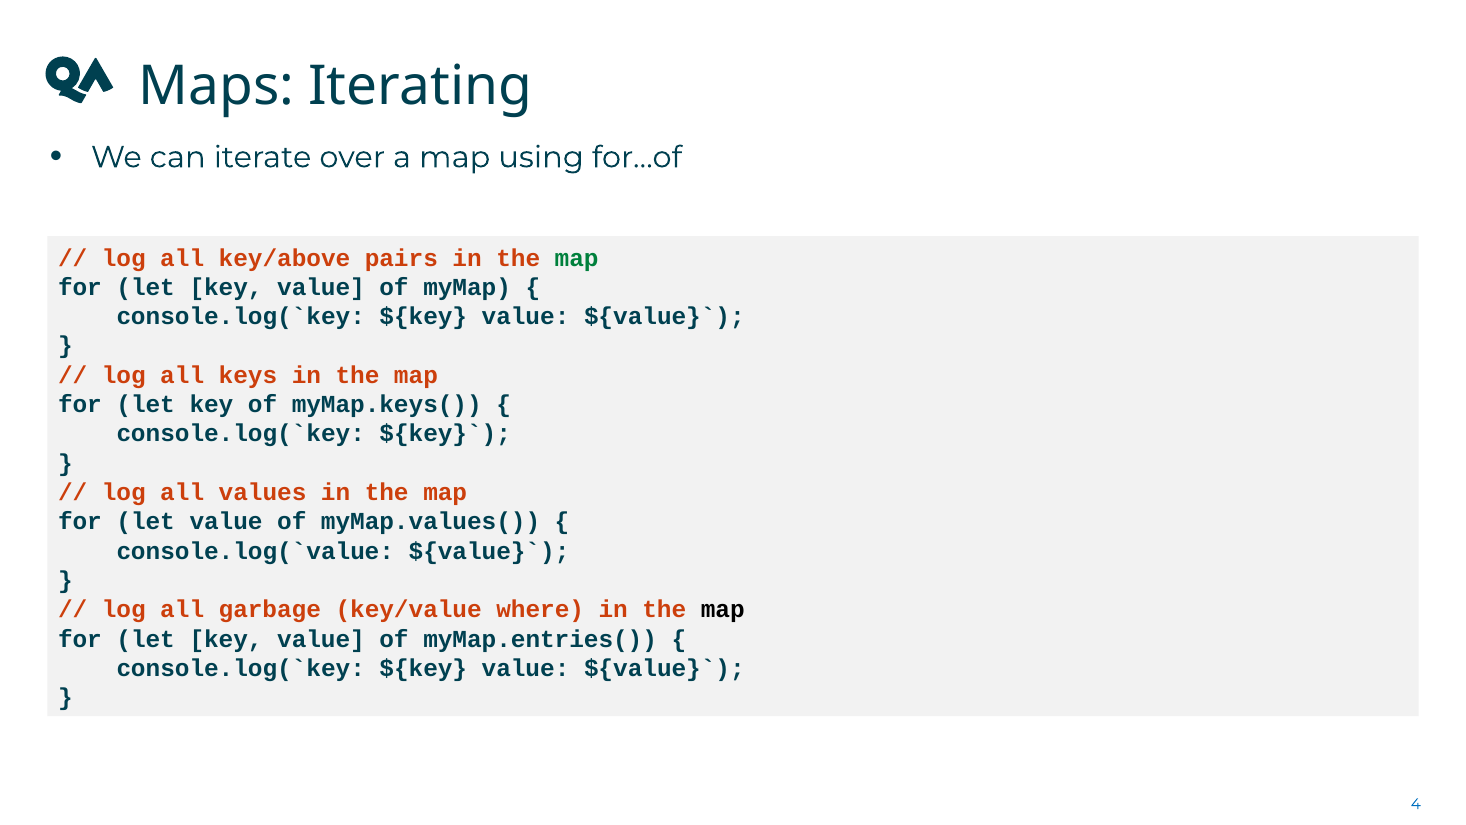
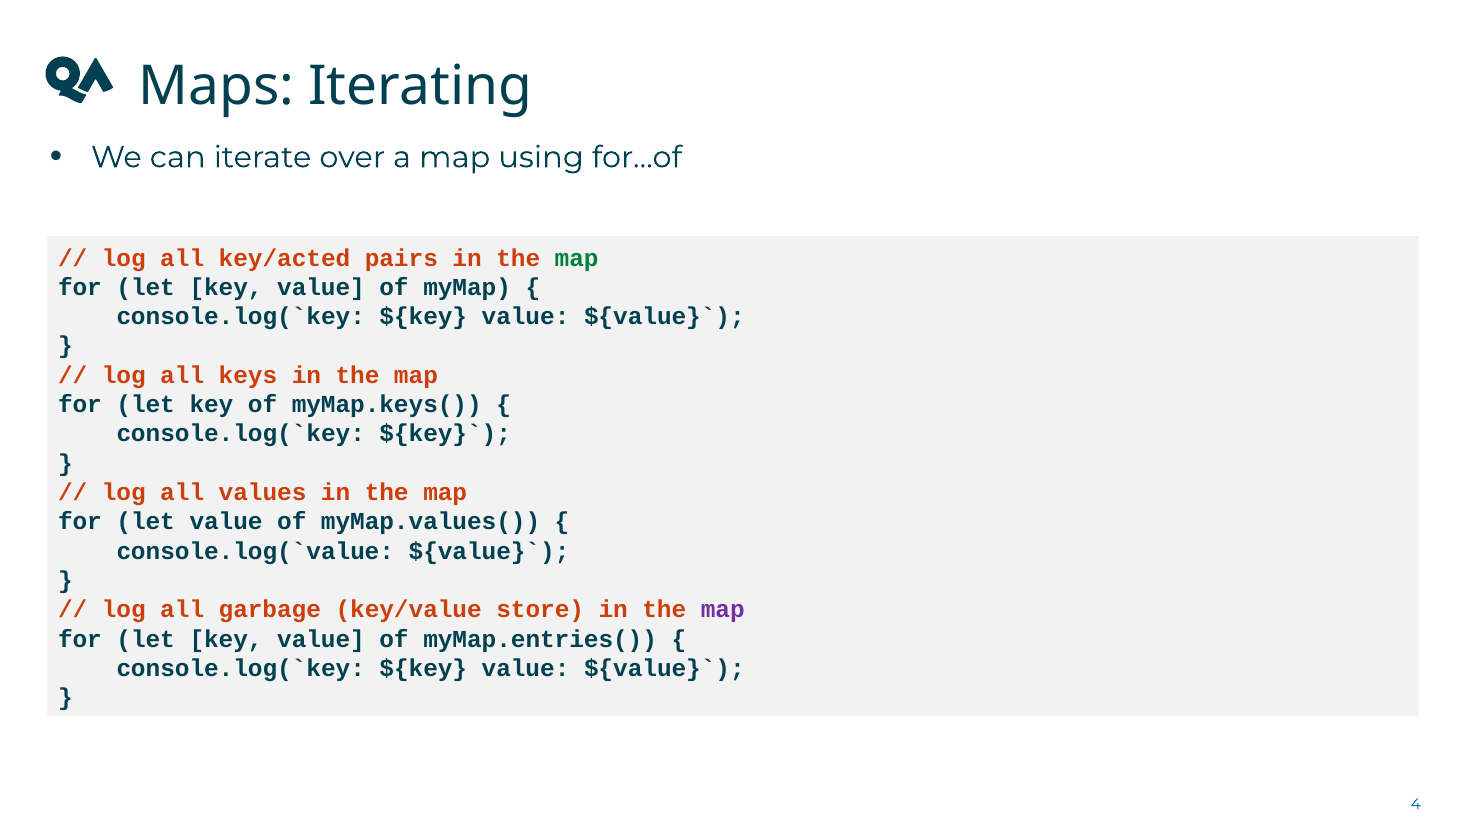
key/above: key/above -> key/acted (284, 258)
where: where -> store (540, 610)
map colour: black -> purple (723, 610)
